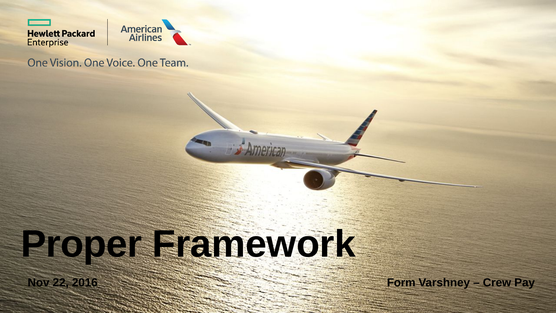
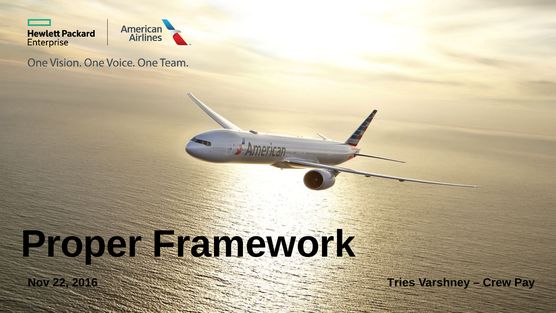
Form: Form -> Tries (401, 283)
